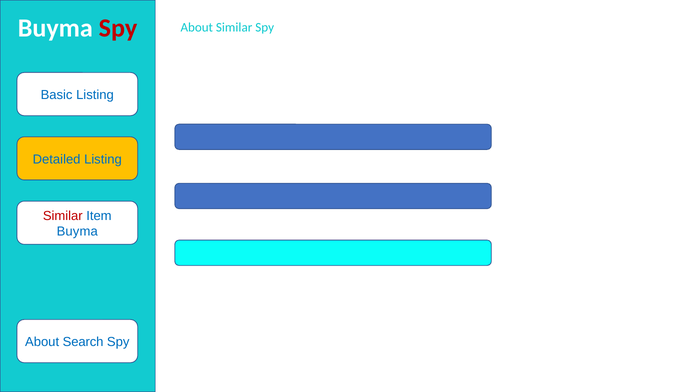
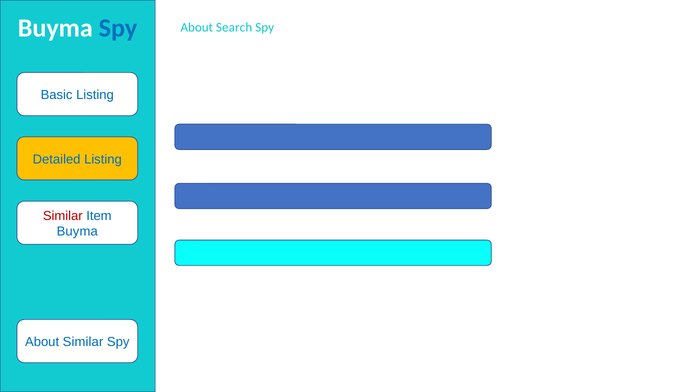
Spy colour: red -> blue (118, 28)
About Similar: Similar -> Search (234, 27)
About Search: Search -> Similar (83, 342)
